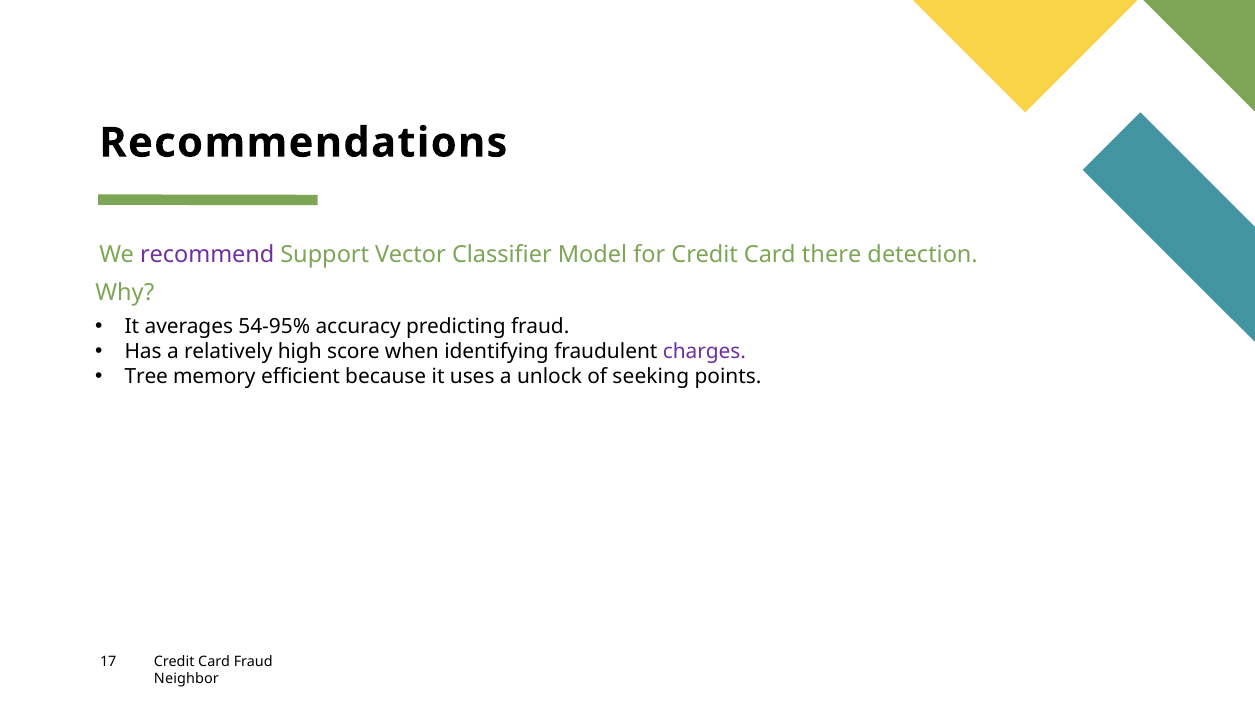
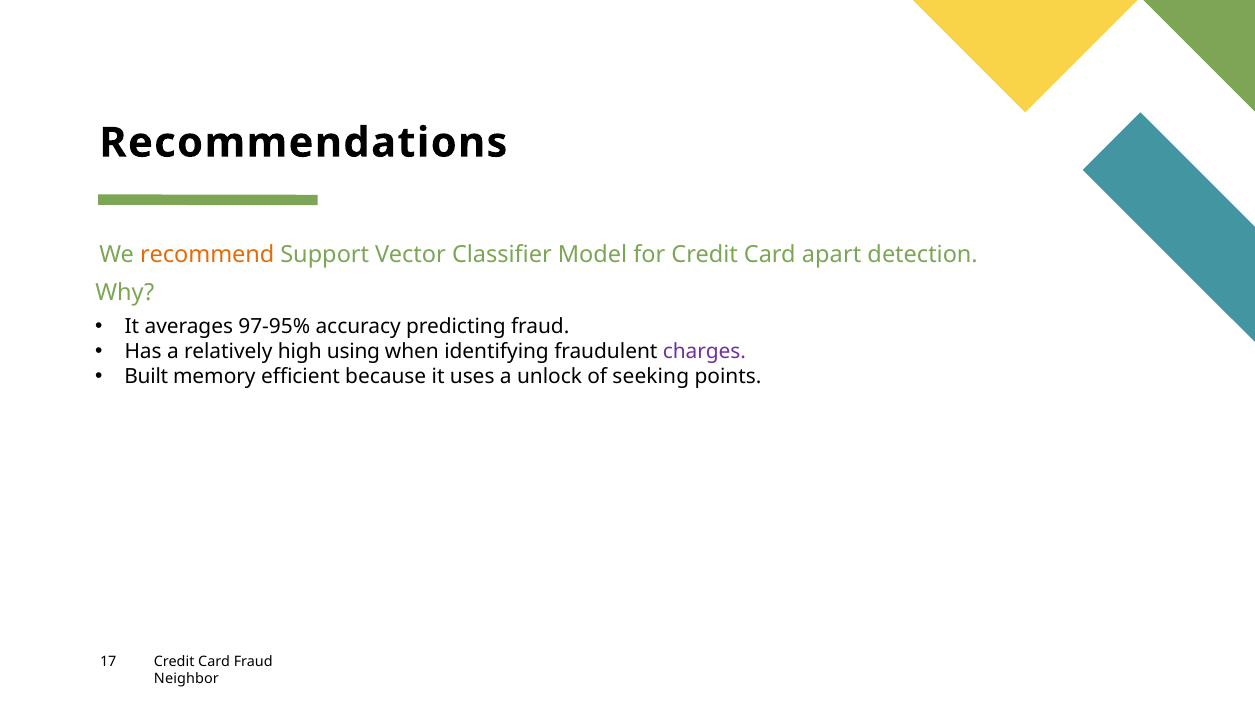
recommend colour: purple -> orange (207, 255)
there: there -> apart (832, 255)
54-95%: 54-95% -> 97-95% (274, 326)
score: score -> using (353, 351)
Tree: Tree -> Built (146, 377)
